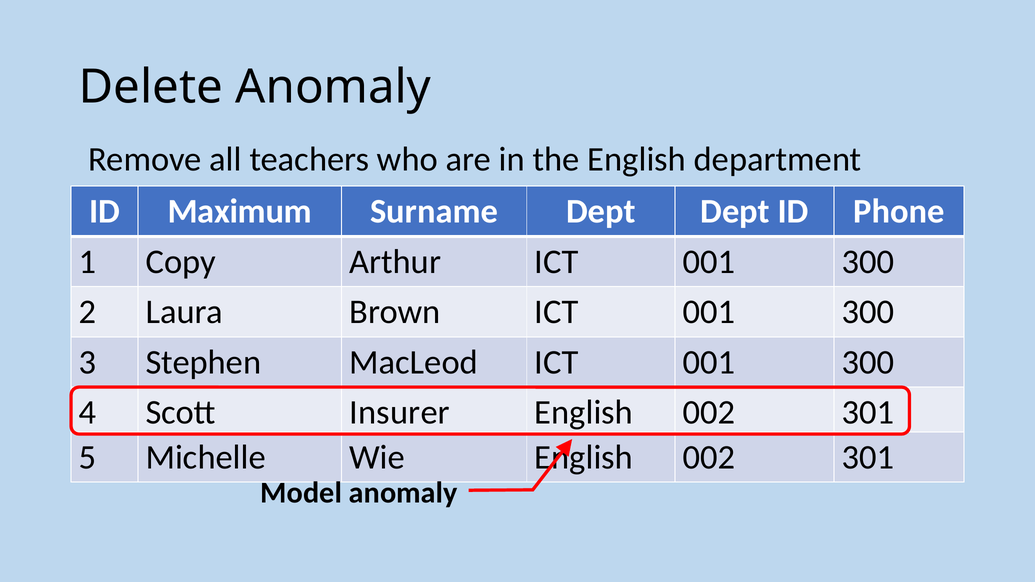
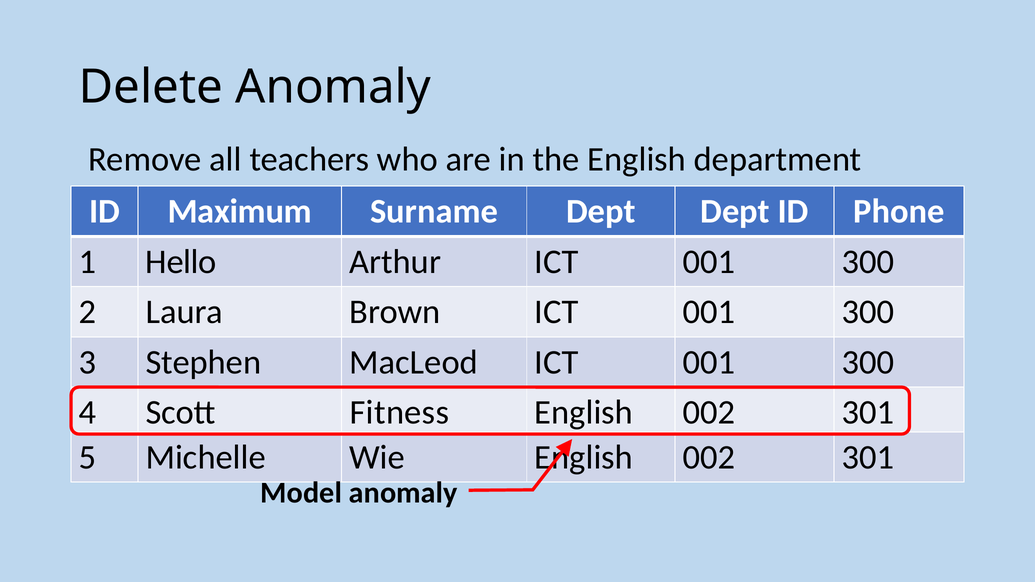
Copy: Copy -> Hello (181, 262)
Insurer: Insurer -> Fitness (399, 413)
